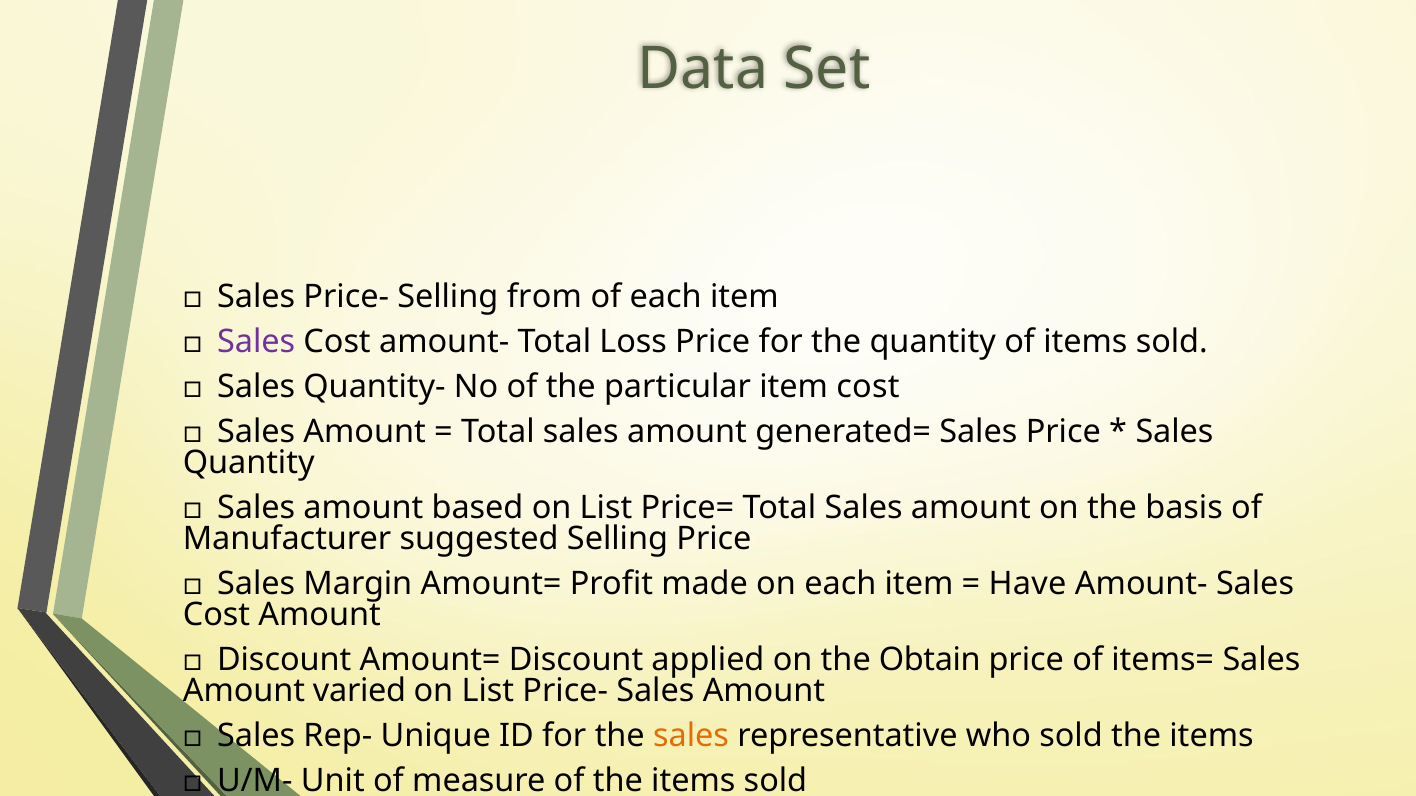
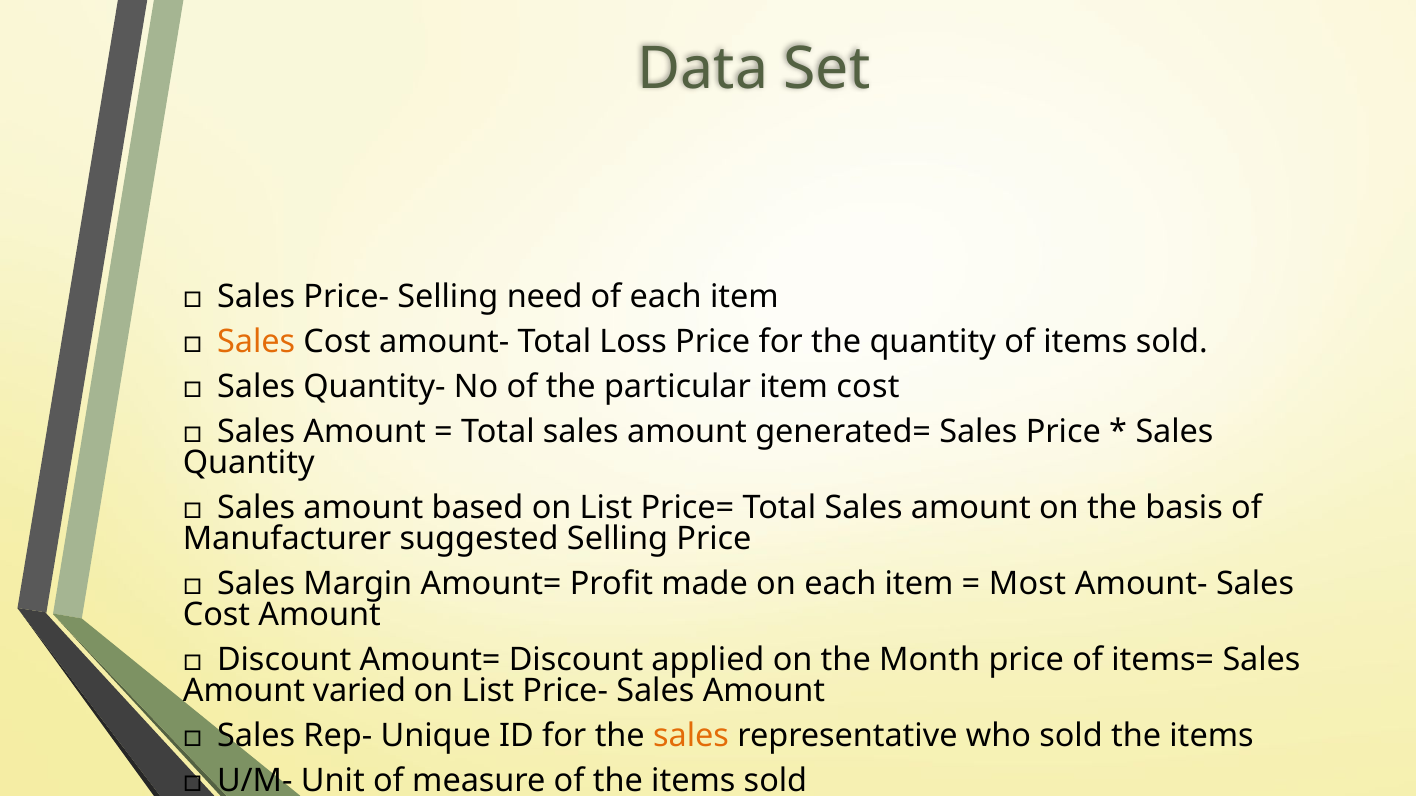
from: from -> need (545, 297)
Sales colour: purple -> orange (256, 342)
Have: Have -> Most (1027, 584)
Obtain: Obtain -> Month (930, 660)
